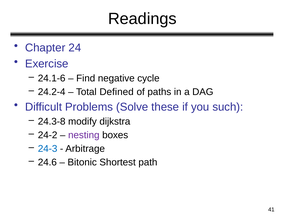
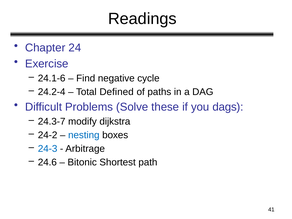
such: such -> dags (228, 107)
24.3-8: 24.3-8 -> 24.3-7 (52, 121)
nesting colour: purple -> blue (84, 135)
